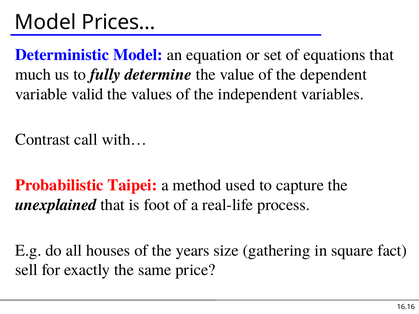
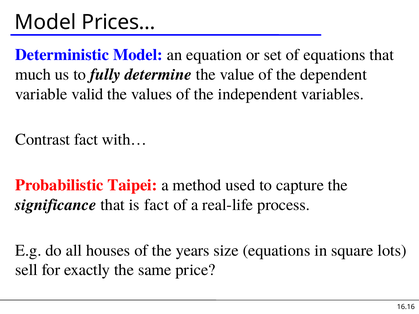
Contrast call: call -> fact (86, 140)
unexplained: unexplained -> significance (56, 205)
is foot: foot -> fact (156, 205)
size gathering: gathering -> equations (277, 251)
fact: fact -> lots (392, 251)
